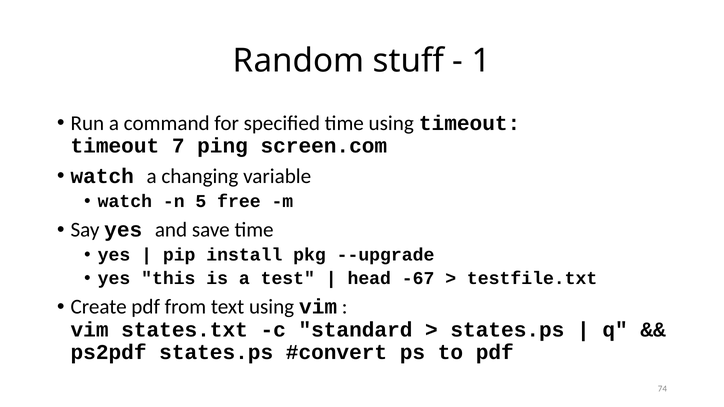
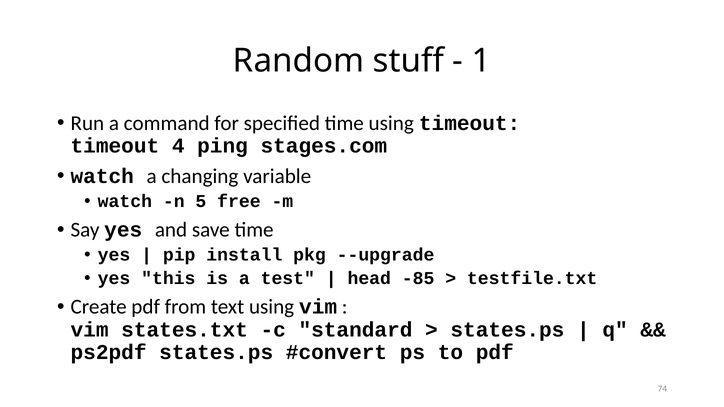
7: 7 -> 4 (178, 146)
screen.com: screen.com -> stages.com (324, 146)
-67: -67 -> -85 (418, 278)
